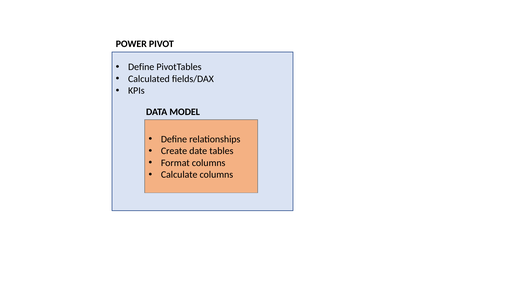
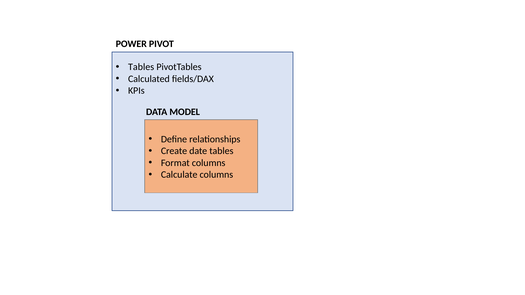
Define: Define -> Tables (141, 67)
